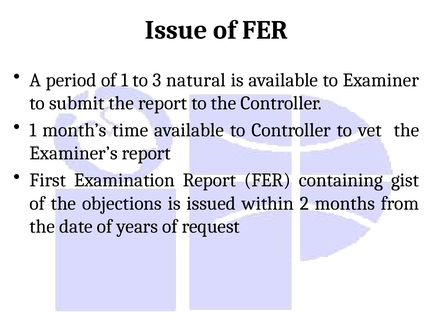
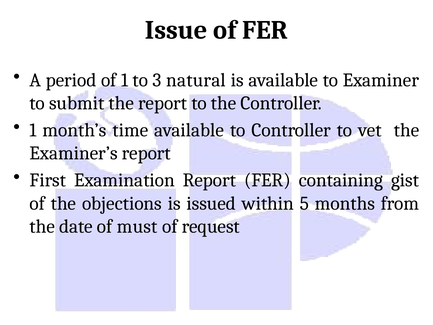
2: 2 -> 5 (304, 203)
years: years -> must (137, 226)
